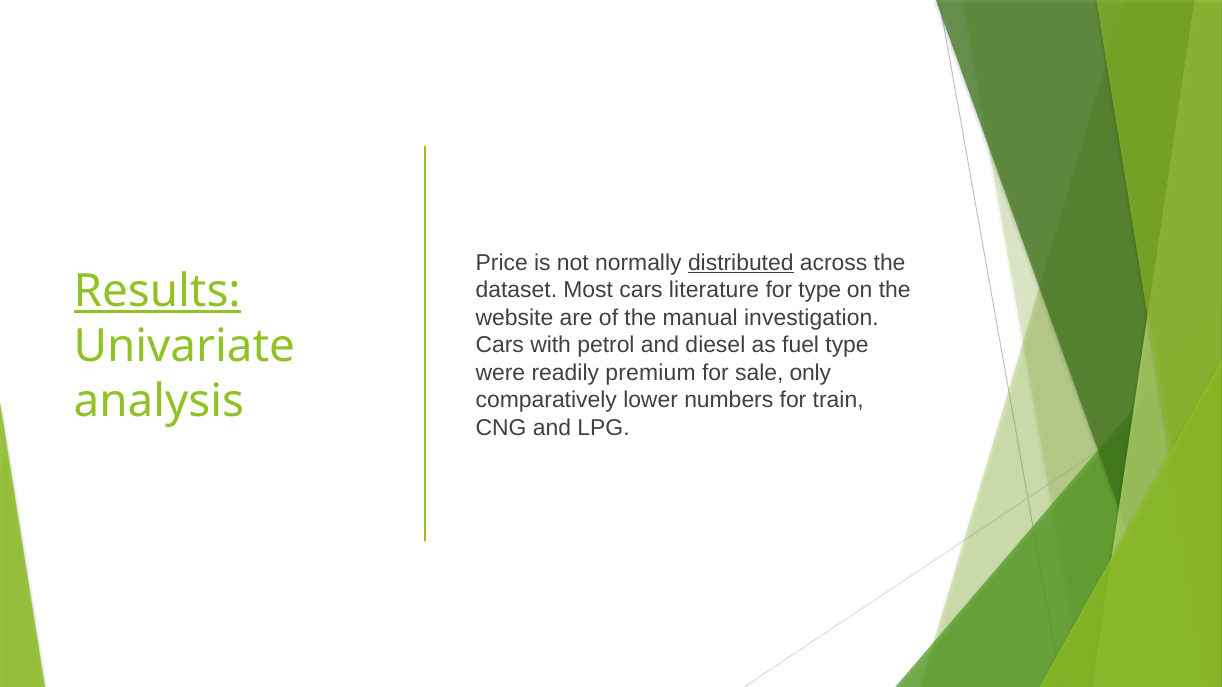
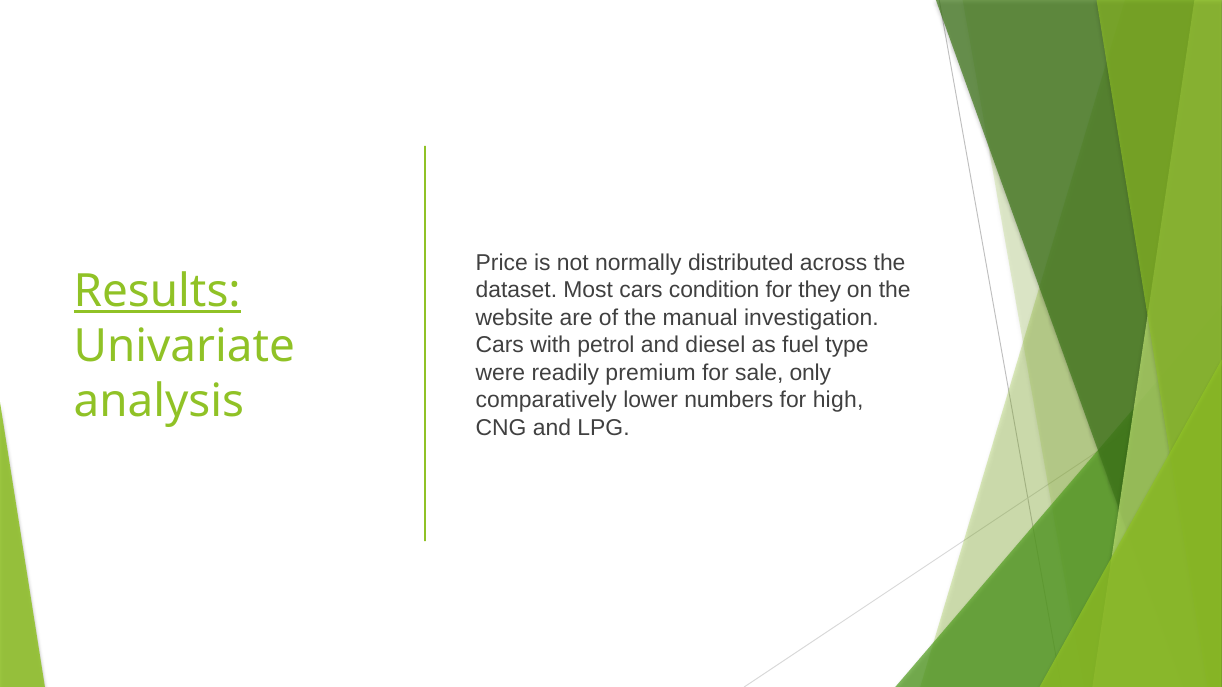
distributed underline: present -> none (741, 263)
literature: literature -> condition (714, 290)
for type: type -> they (820, 290)
train: train -> high (838, 400)
